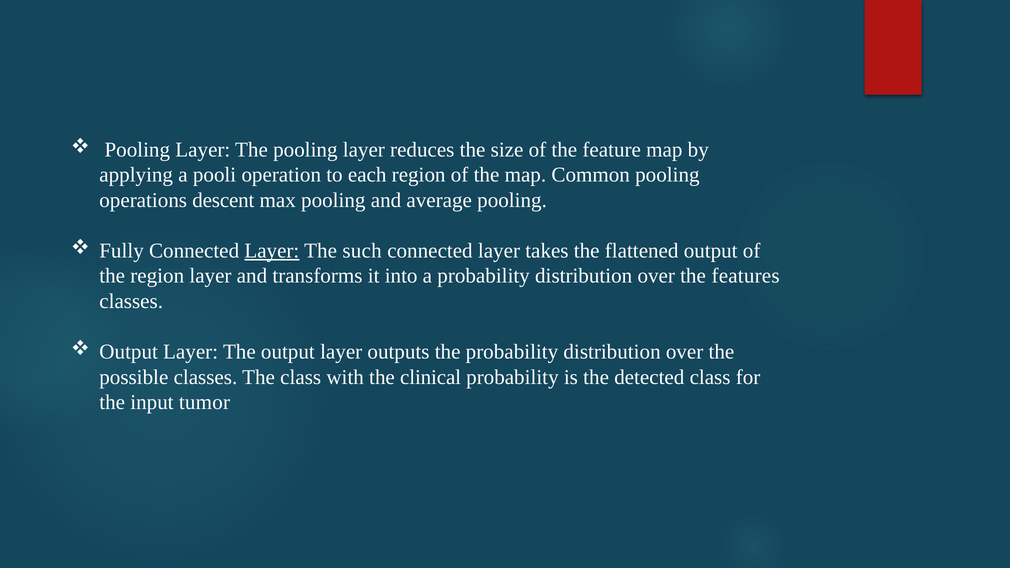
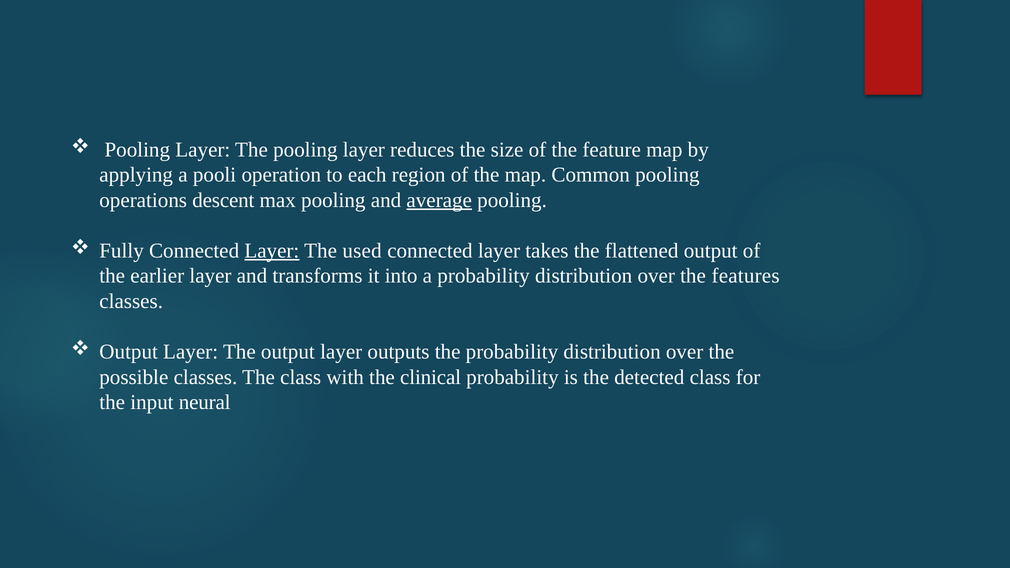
average underline: none -> present (439, 200)
such: such -> used (362, 251)
the region: region -> earlier (157, 276)
tumor: tumor -> neural (205, 402)
